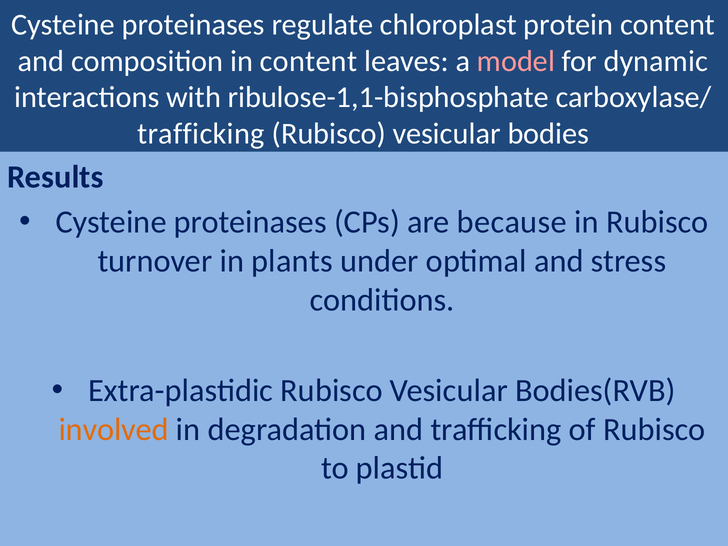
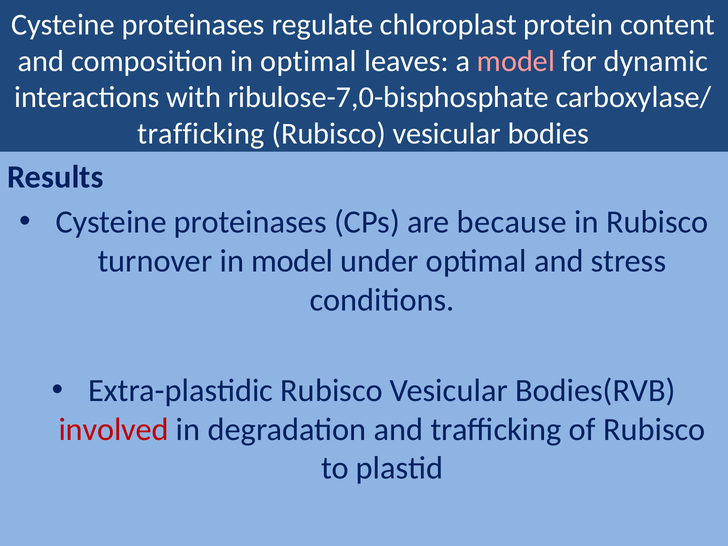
in content: content -> optimal (309, 61)
ribulose-1,1-bisphosphate: ribulose-1,1-bisphosphate -> ribulose-7,0-bisphosphate (388, 97)
in plants: plants -> model (292, 261)
involved colour: orange -> red (114, 429)
